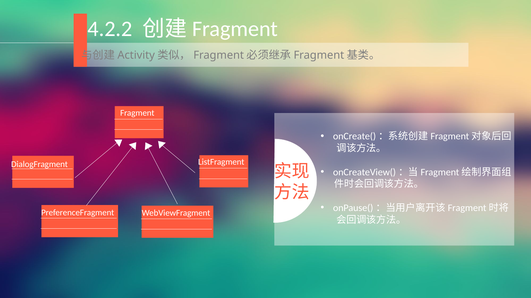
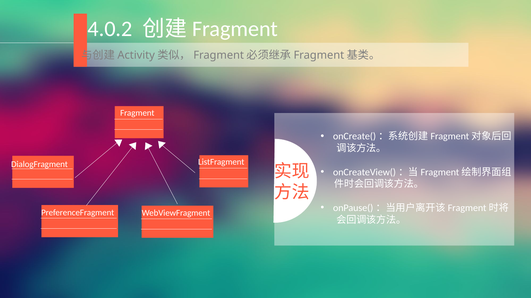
4.2.2: 4.2.2 -> 4.0.2 (110, 29)
